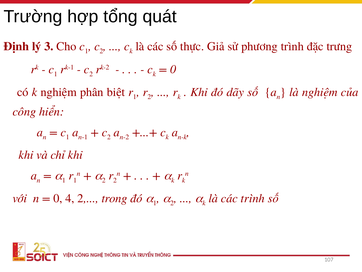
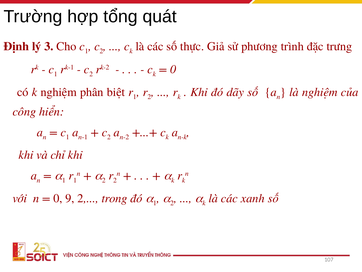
4: 4 -> 9 (70, 198)
các trình: trình -> xanh (253, 198)
